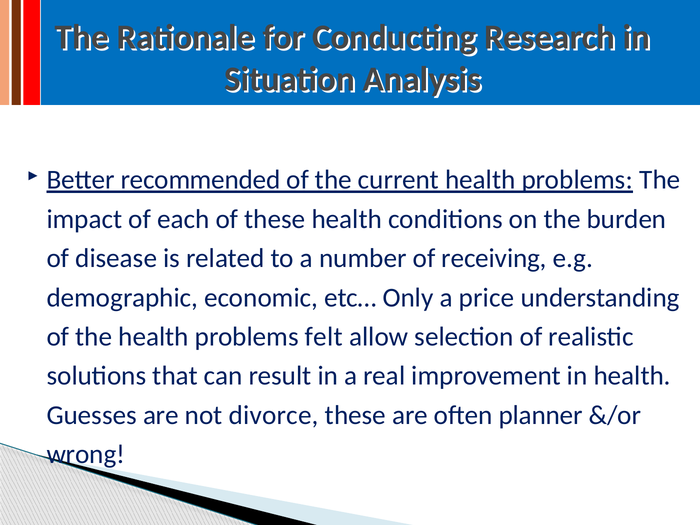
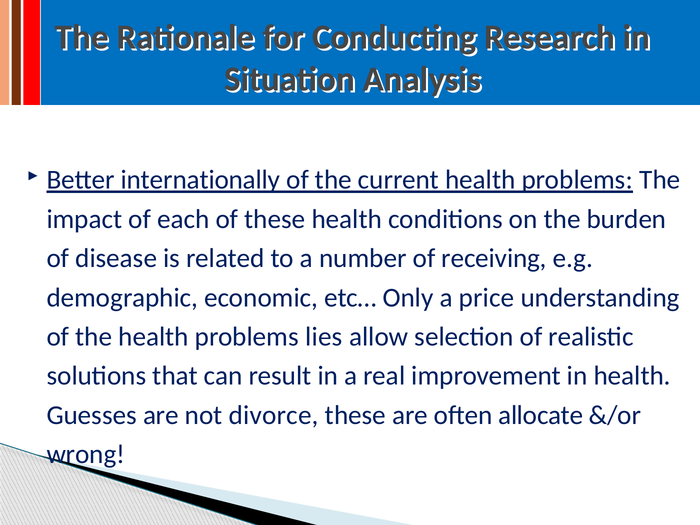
recommended: recommended -> internationally (200, 180)
felt: felt -> lies (324, 337)
planner: planner -> allocate (541, 415)
